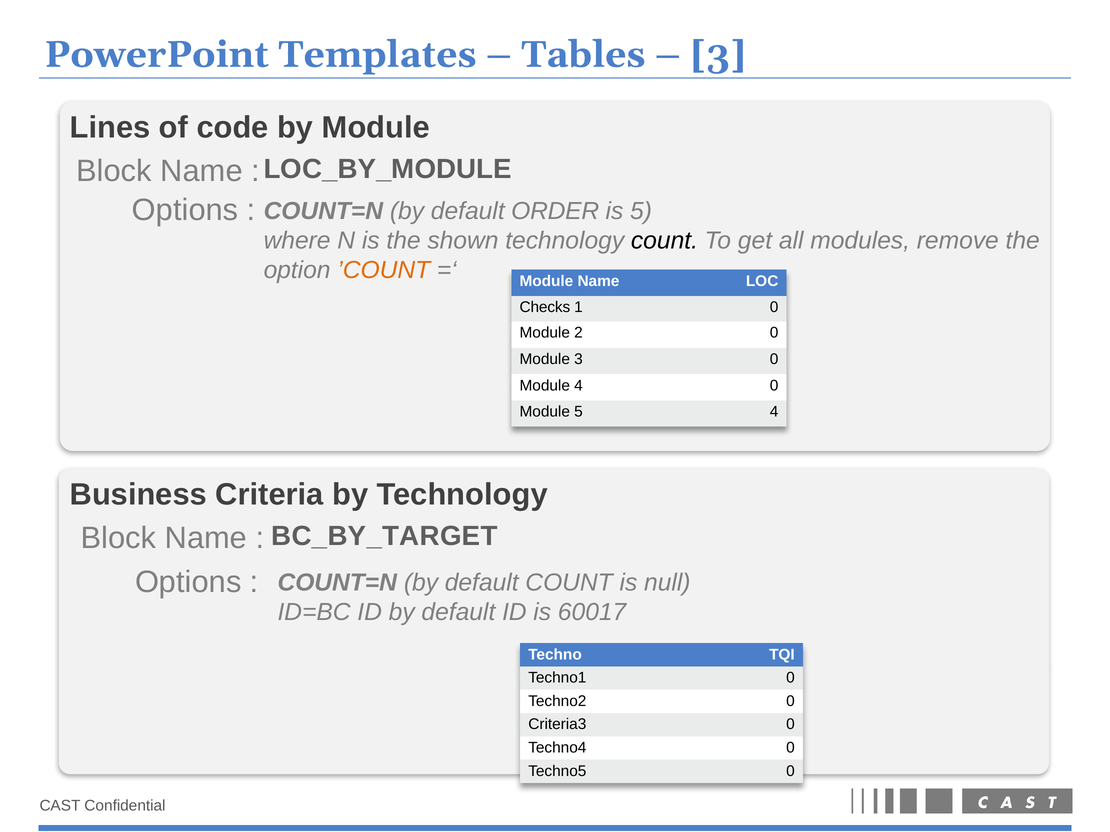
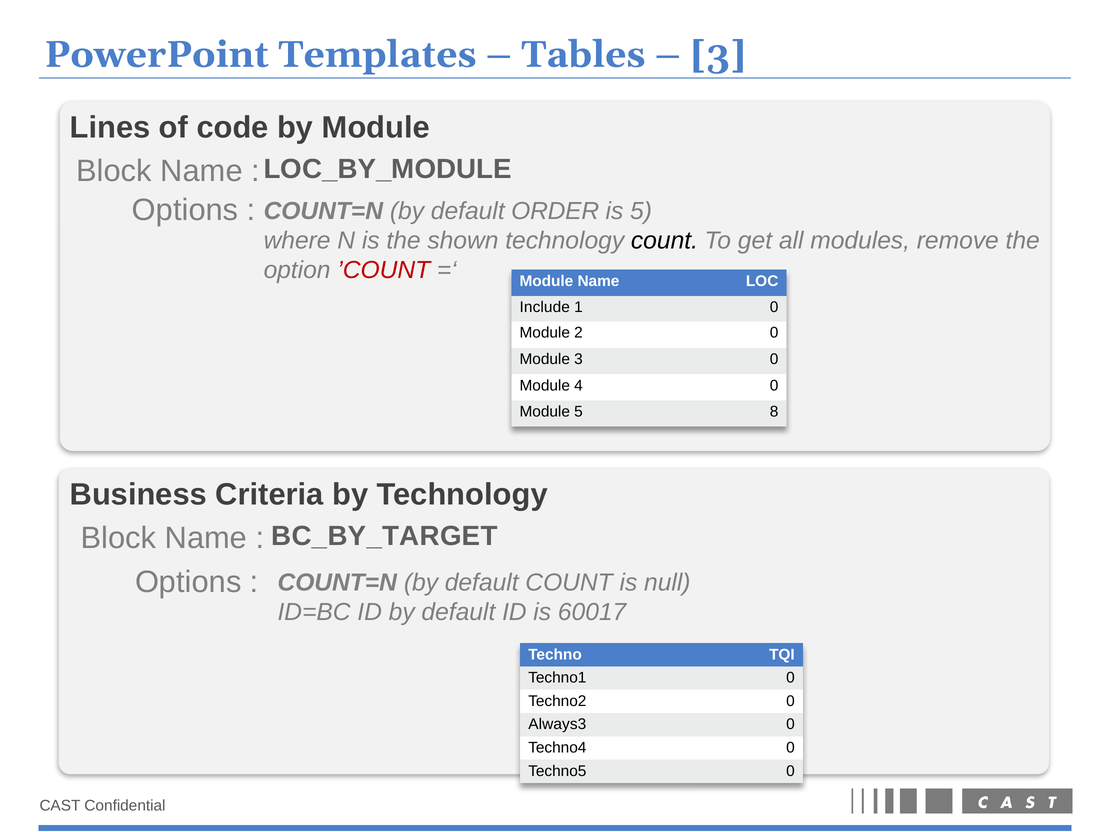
’COUNT colour: orange -> red (384, 271)
Checks: Checks -> Include (545, 307)
5 4: 4 -> 8 (774, 412)
Criteria3: Criteria3 -> Always3 (557, 725)
